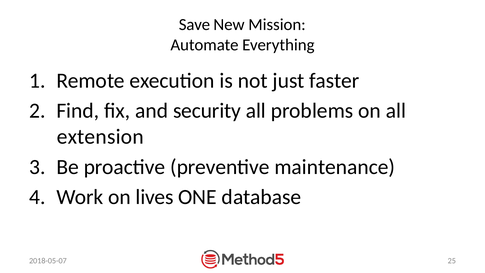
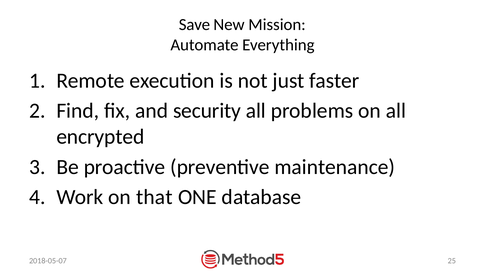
extension: extension -> encrypted (100, 137)
lives: lives -> that (154, 197)
